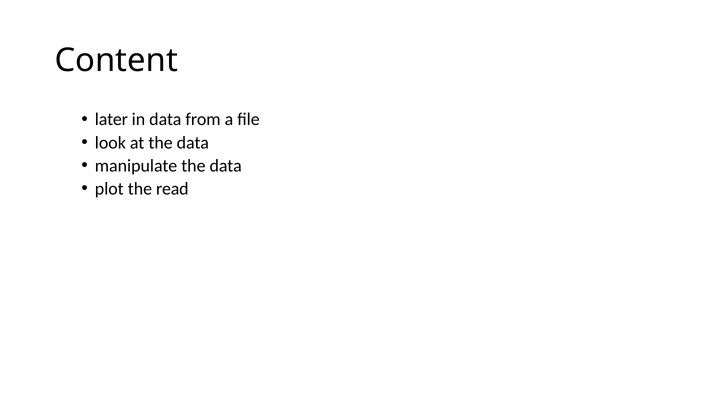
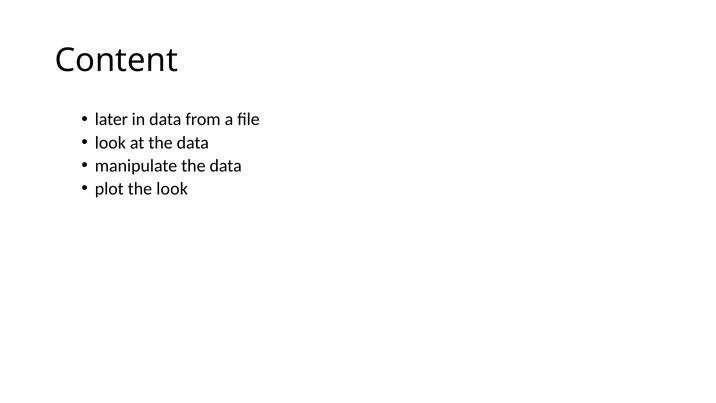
the read: read -> look (172, 189)
